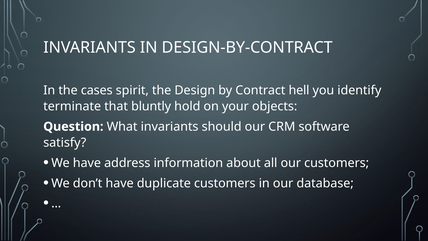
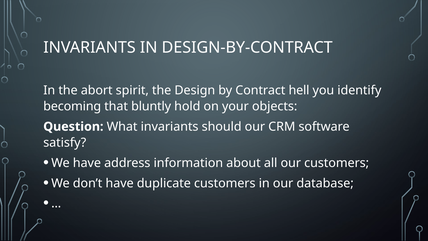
cases: cases -> abort (97, 90)
terminate: terminate -> becoming (72, 106)
